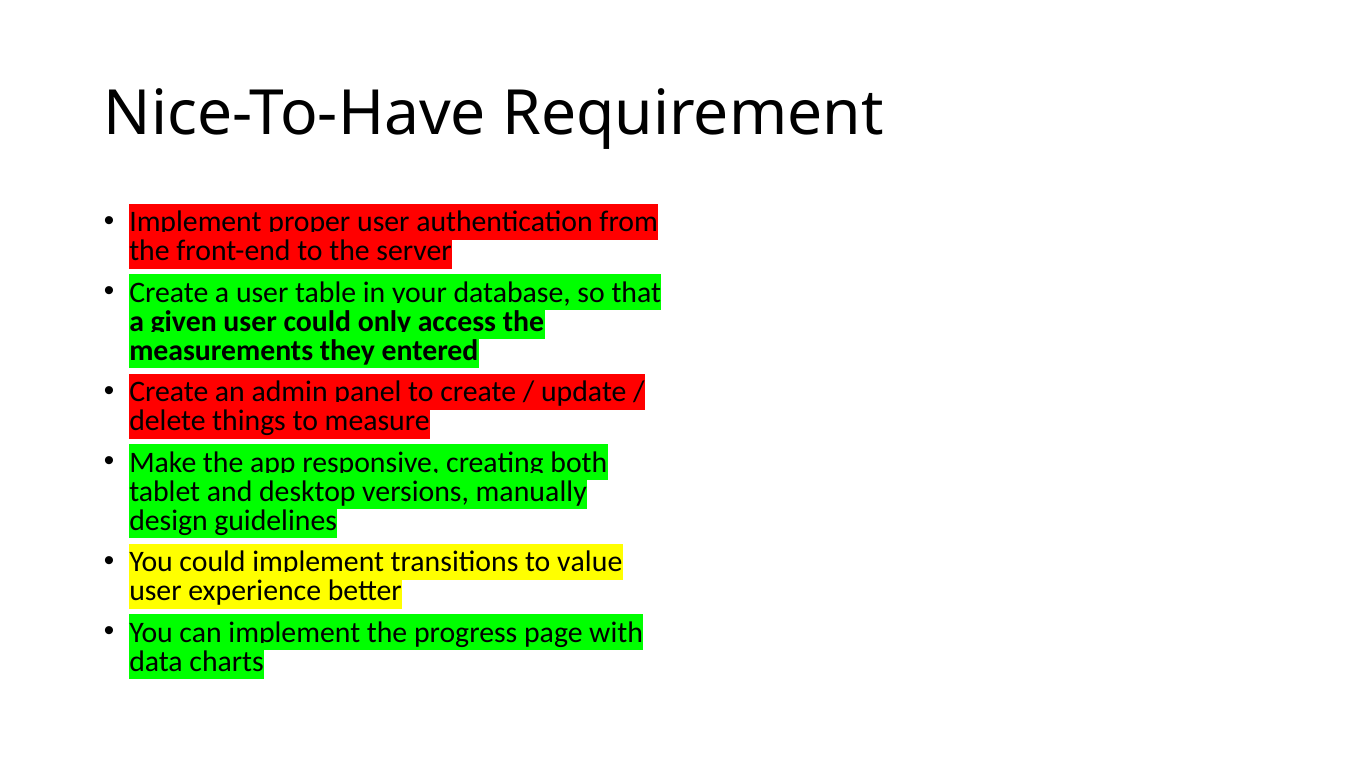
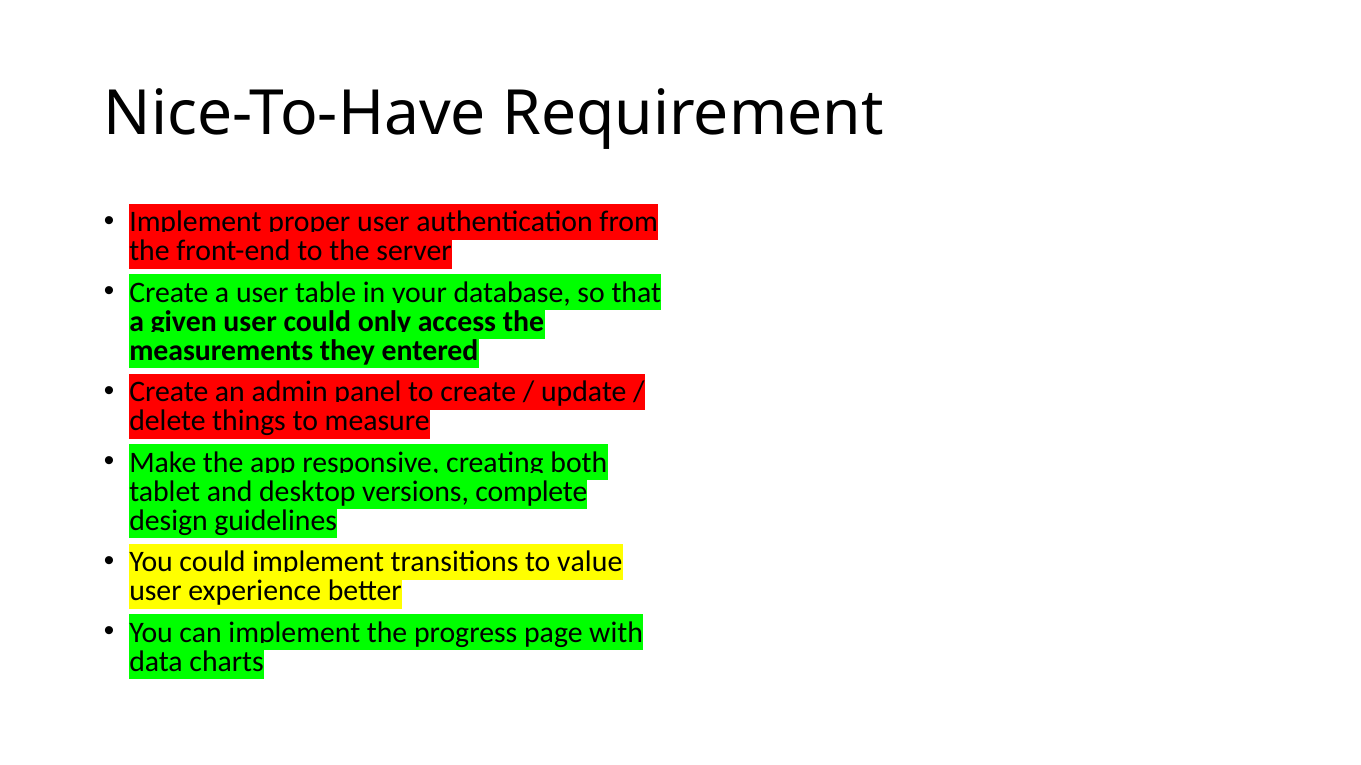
manually: manually -> complete (531, 492)
